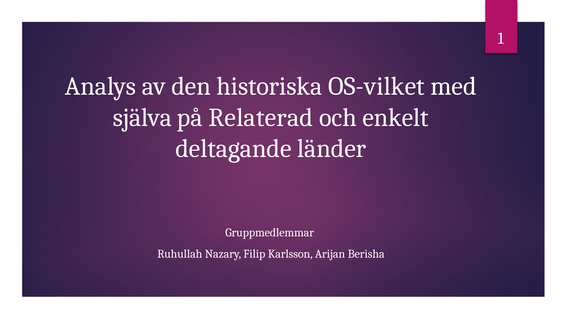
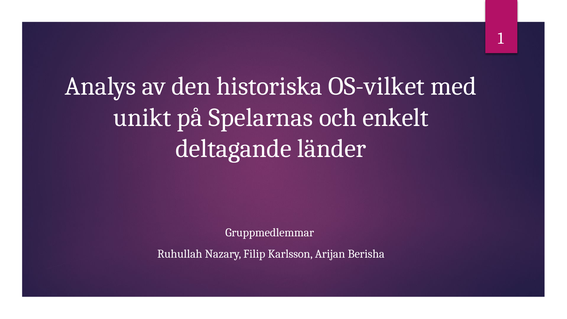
själva: själva -> unikt (142, 117)
Relaterad: Relaterad -> Spelarnas (261, 117)
